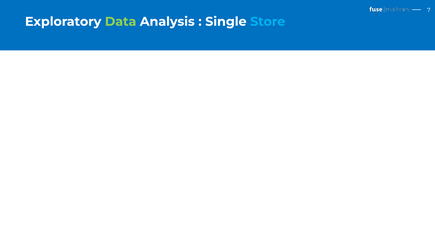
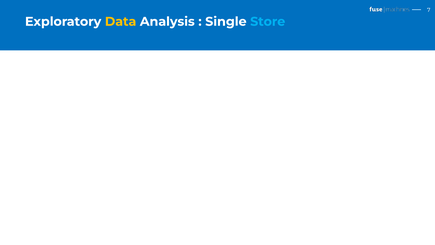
Data colour: light green -> yellow (121, 22)
